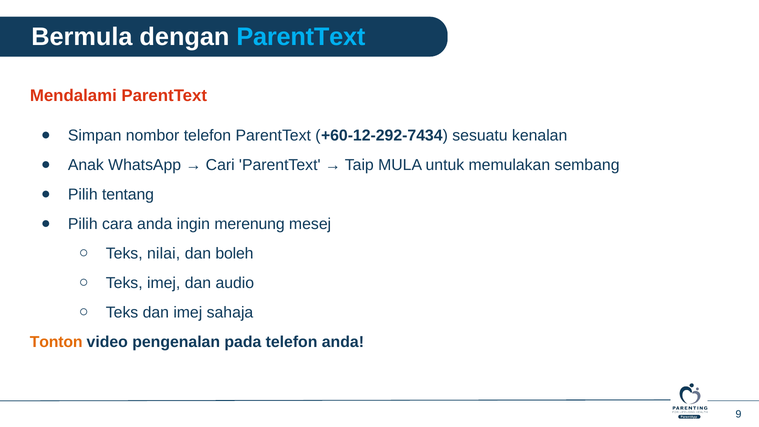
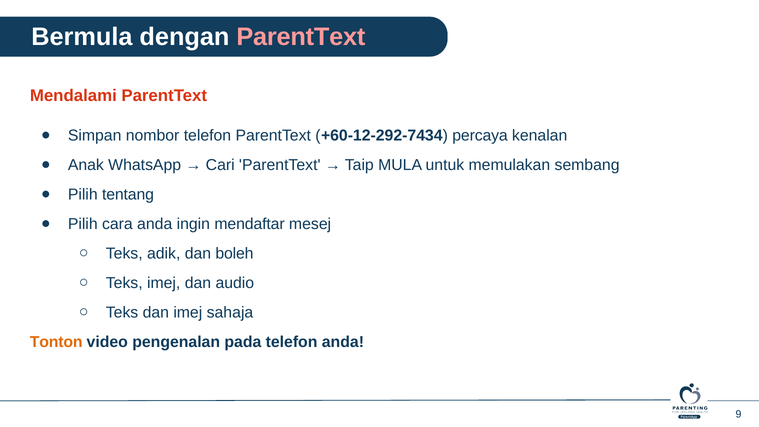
ParentText colour: light blue -> pink (301, 37)
sesuatu: sesuatu -> percaya (480, 136)
merenung: merenung -> mendaftar (250, 224)
nilai: nilai -> adik (164, 254)
